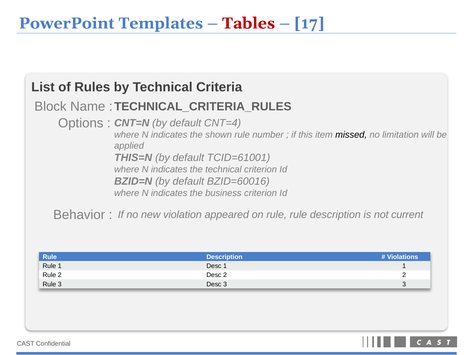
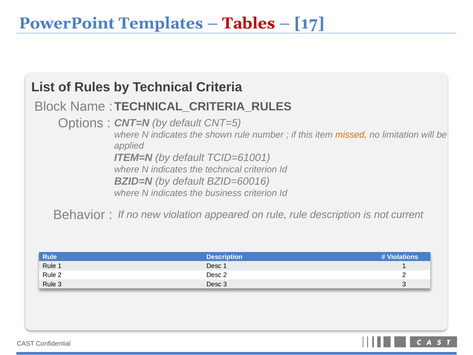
CNT=4: CNT=4 -> CNT=5 (223, 123)
missed colour: black -> orange (351, 135)
THIS=N: THIS=N -> ITEM=N (133, 158)
